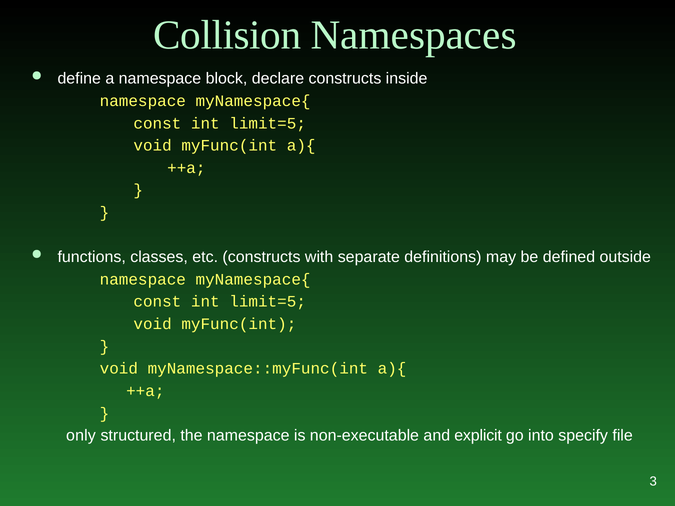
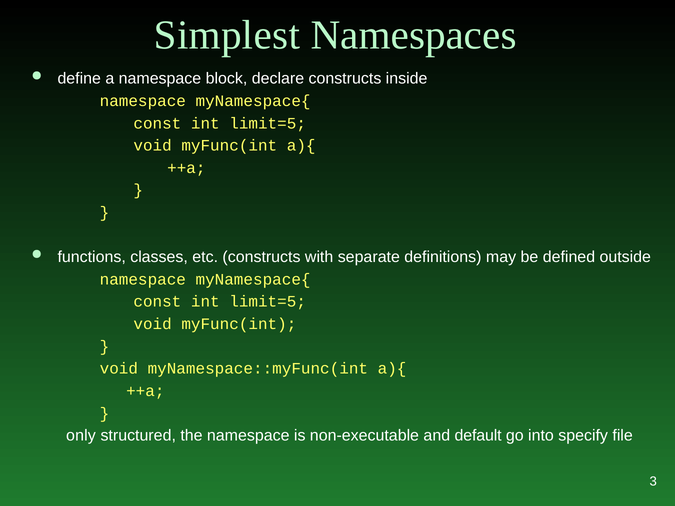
Collision: Collision -> Simplest (227, 35)
explicit: explicit -> default (478, 436)
